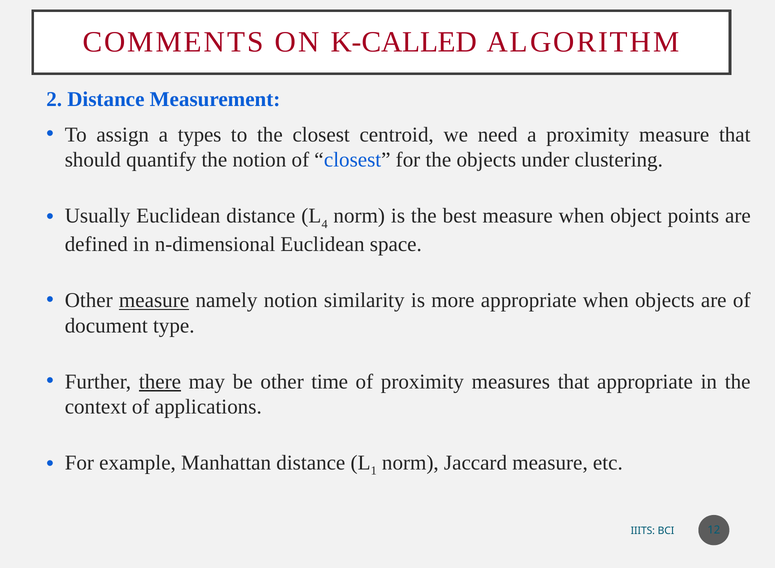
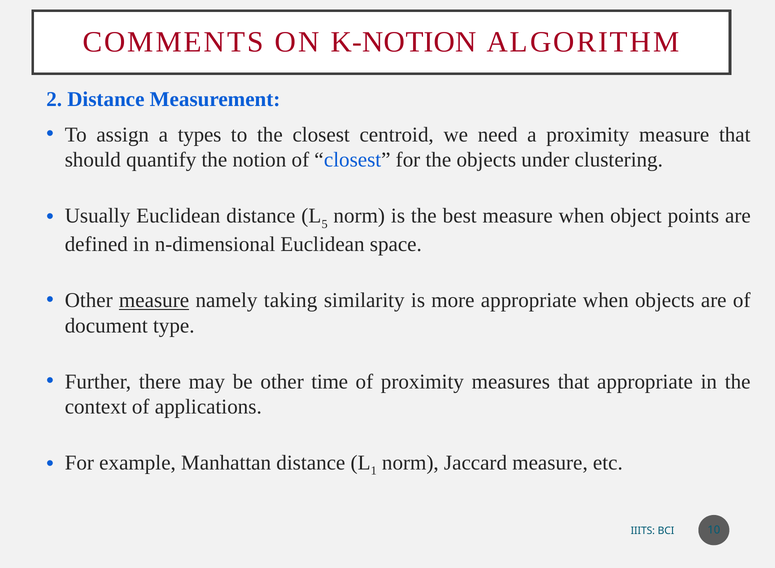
K-CALLED: K-CALLED -> K-NOTION (404, 42)
4: 4 -> 5 (325, 224)
namely notion: notion -> taking (291, 300)
there underline: present -> none (160, 381)
12: 12 -> 10 (714, 530)
